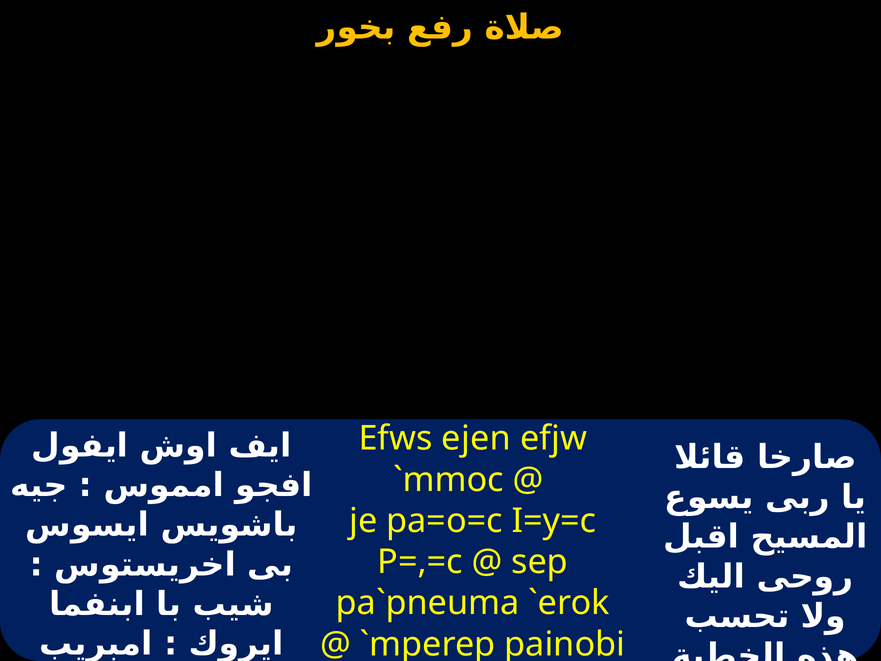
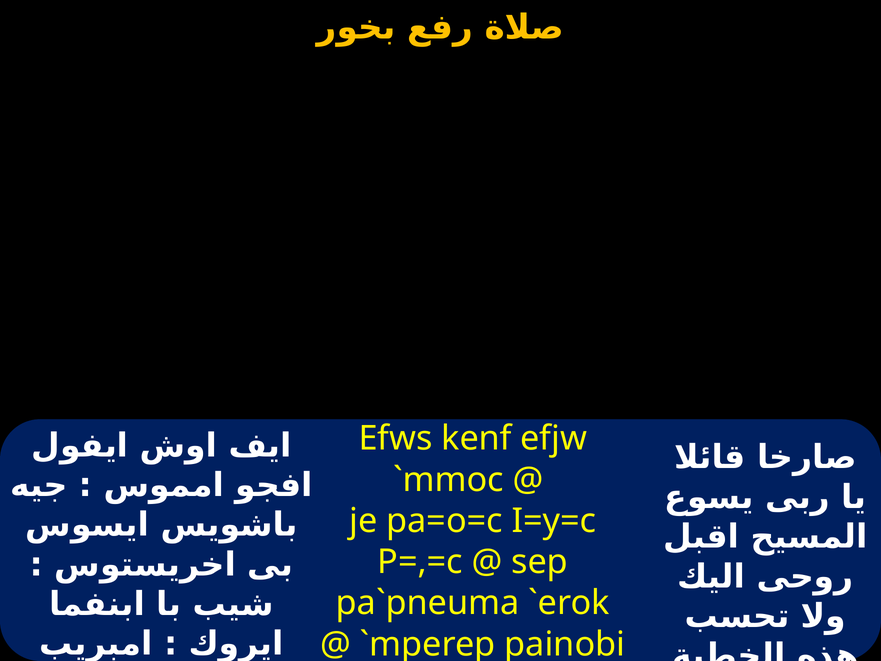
ejen: ejen -> kenf (476, 438)
